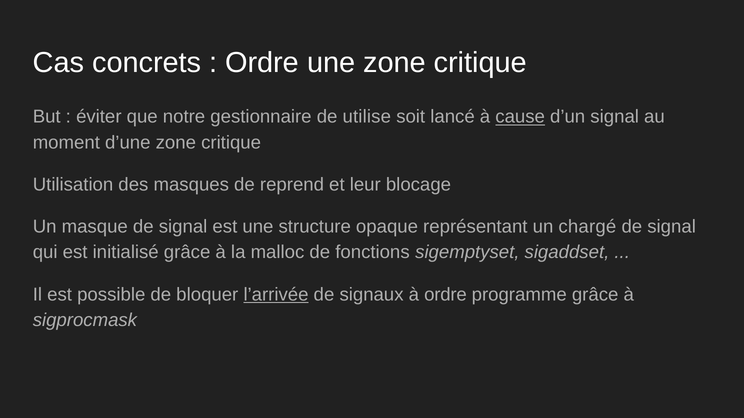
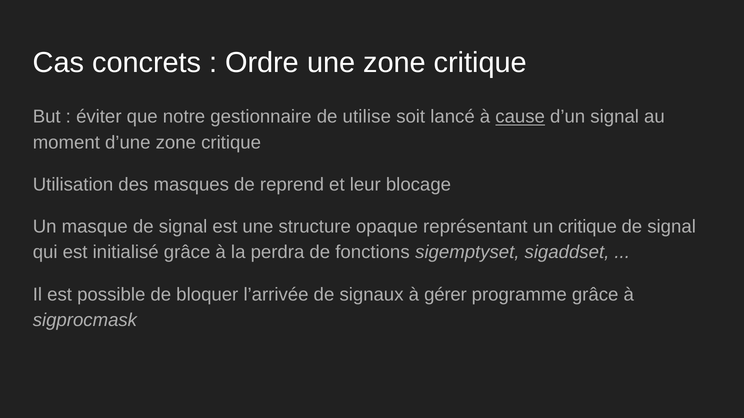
un chargé: chargé -> critique (588, 227)
malloc: malloc -> perdra (277, 253)
l’arrivée underline: present -> none (276, 295)
à ordre: ordre -> gérer (445, 295)
